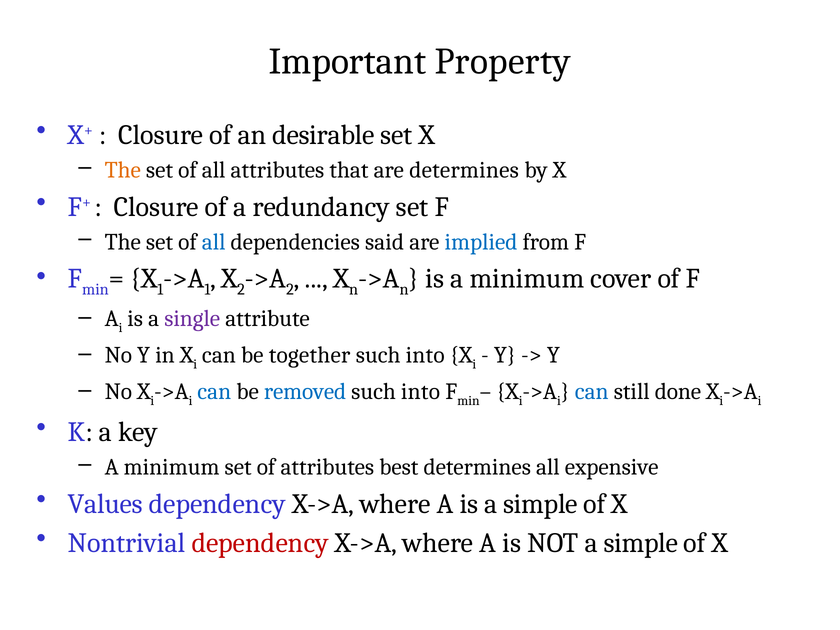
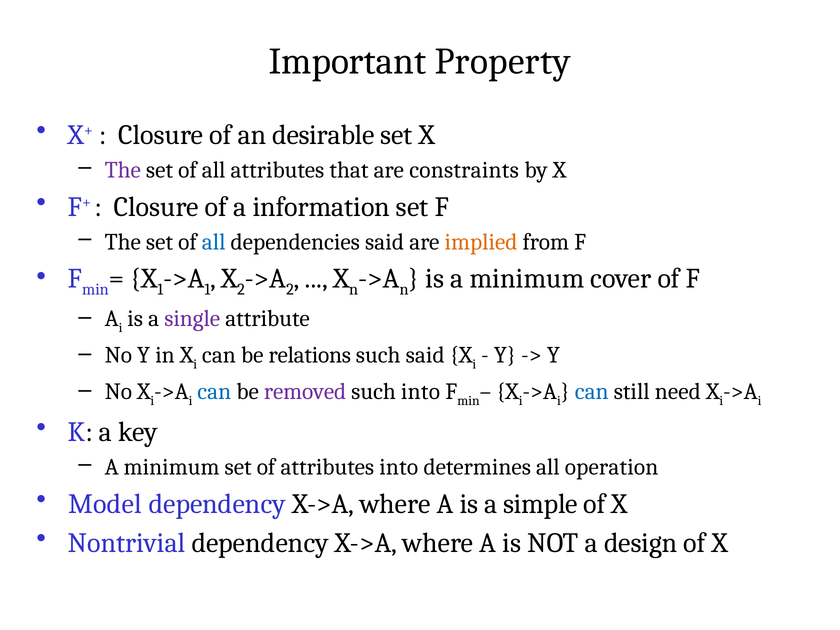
The colour: orange -> purple (123, 170)
are determines: determines -> constraints (464, 170)
redundancy: redundancy -> information (321, 207)
implied colour: blue -> orange (481, 242)
together: together -> relations (310, 355)
into: into -> said (425, 355)
removed colour: blue -> purple (305, 391)
done: done -> need (678, 391)
attributes best: best -> into (399, 467)
expensive: expensive -> operation (612, 467)
Values: Values -> Model (105, 504)
dependency colour: red -> black (260, 543)
NOT a simple: simple -> design (641, 543)
